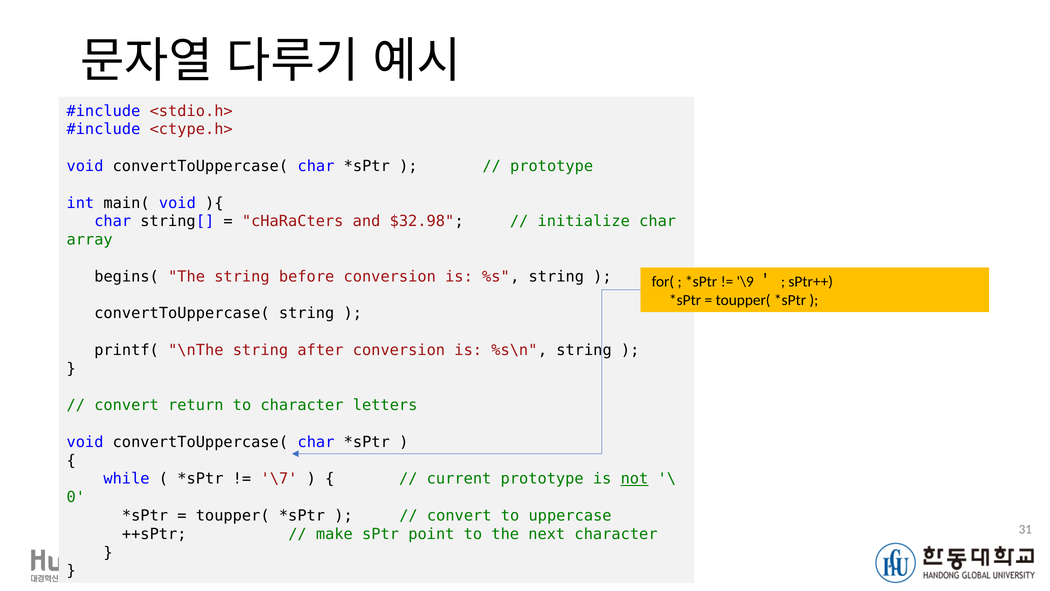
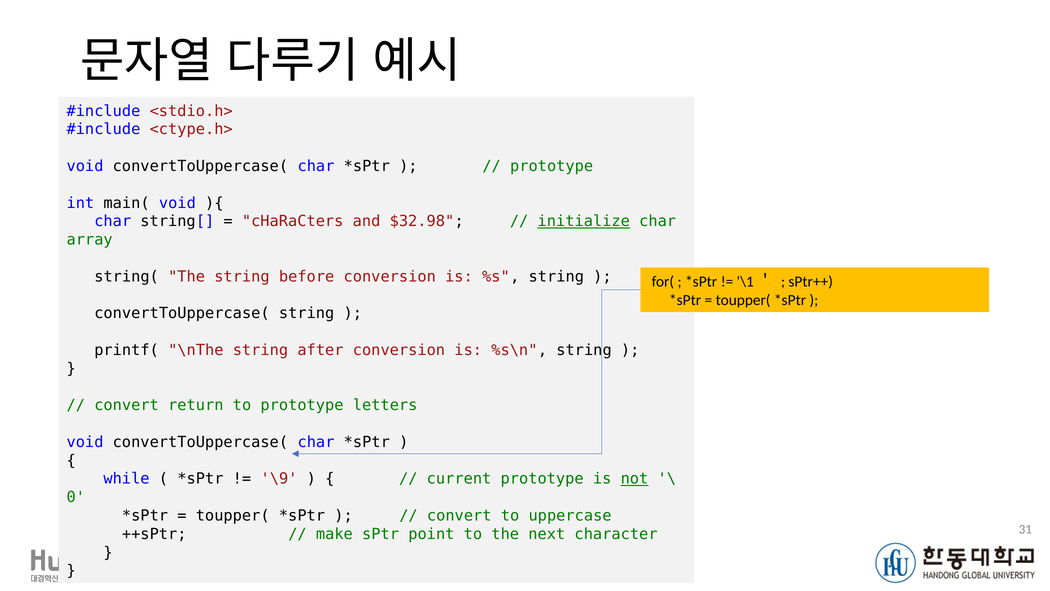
initialize underline: none -> present (584, 221)
begins(: begins( -> string( (127, 276)
\9: \9 -> \1 (745, 282)
to character: character -> prototype (302, 405)
\7: \7 -> \9 (279, 479)
